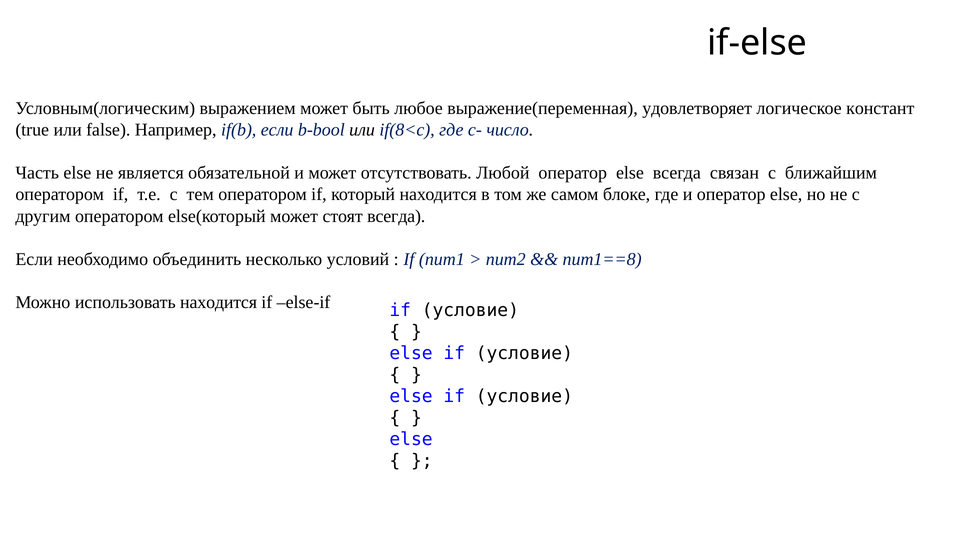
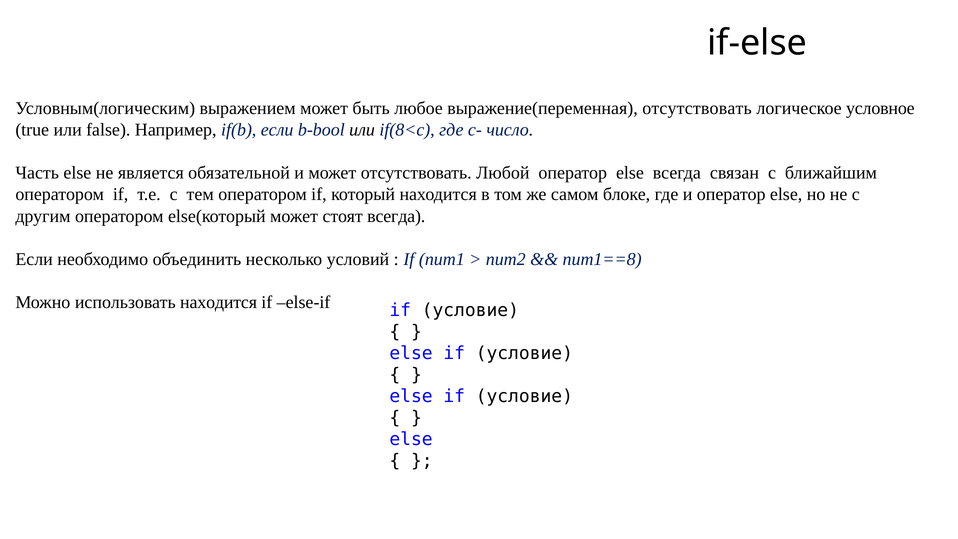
выражение(переменная удовлетворяет: удовлетворяет -> отсутствовать (697, 108)
констант: констант -> условное (880, 108)
